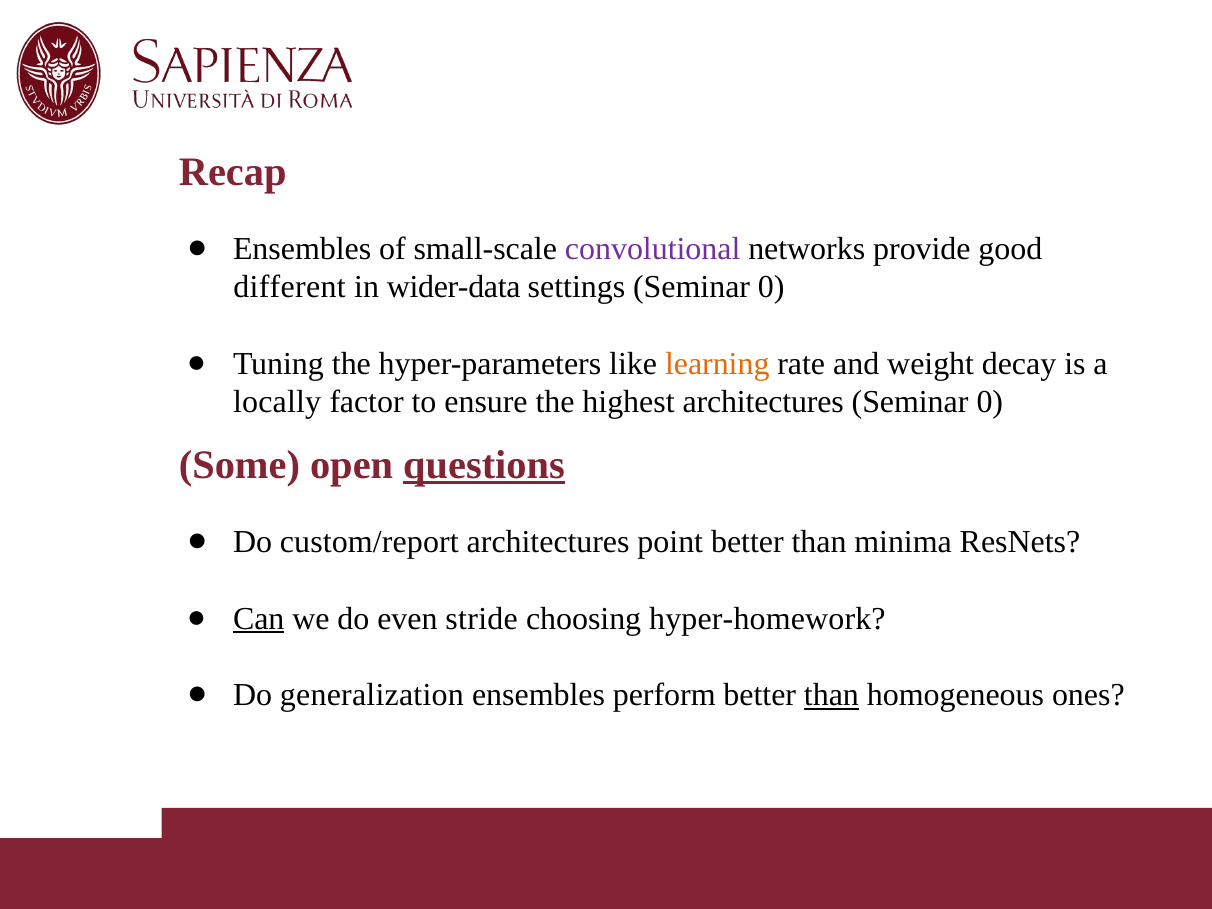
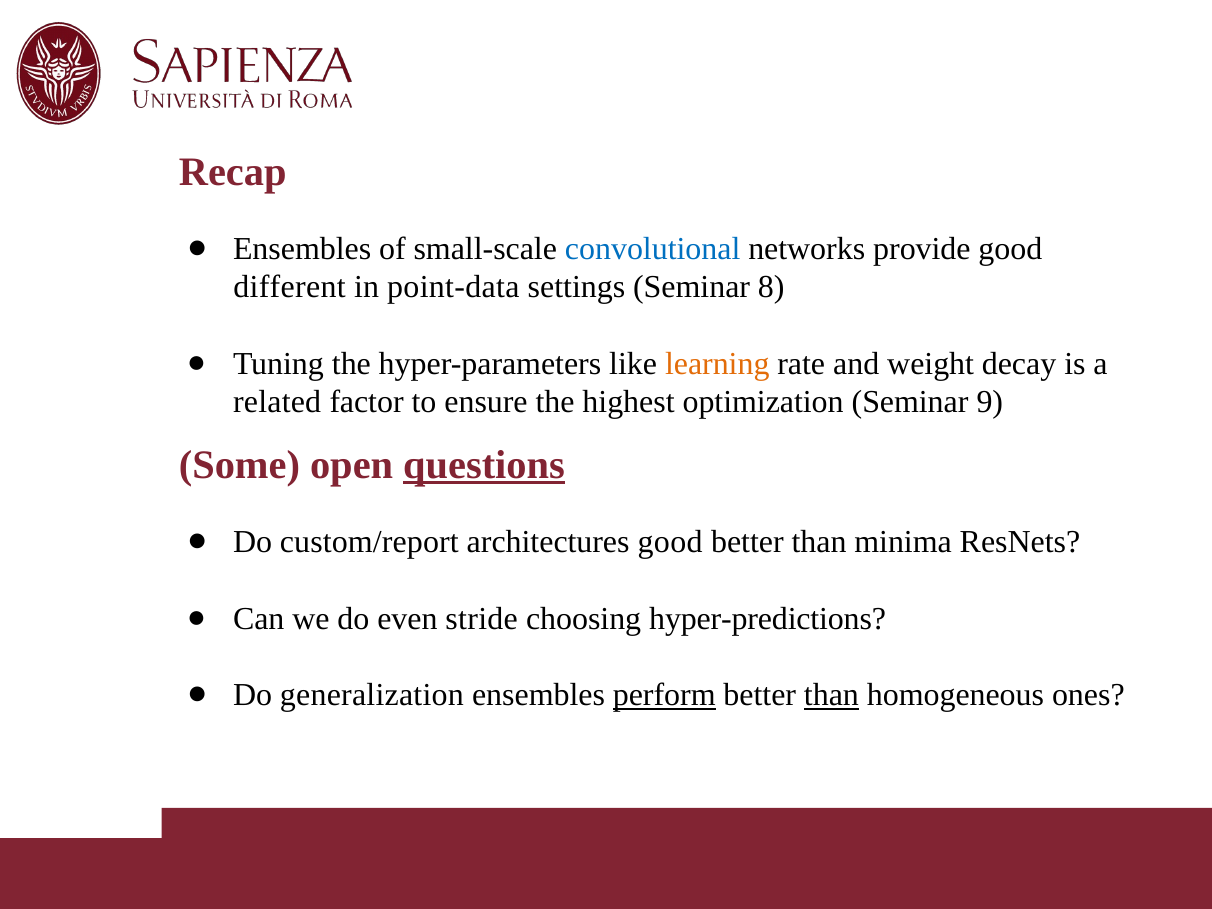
convolutional colour: purple -> blue (653, 249)
wider-data: wider-data -> point-data (453, 287)
settings Seminar 0: 0 -> 8 (771, 287)
locally: locally -> related (277, 402)
highest architectures: architectures -> optimization (763, 402)
0: 0 -> 9 (990, 402)
architectures point: point -> good (670, 542)
Can underline: present -> none (259, 619)
hyper-homework: hyper-homework -> hyper-predictions (768, 619)
perform underline: none -> present (664, 695)
